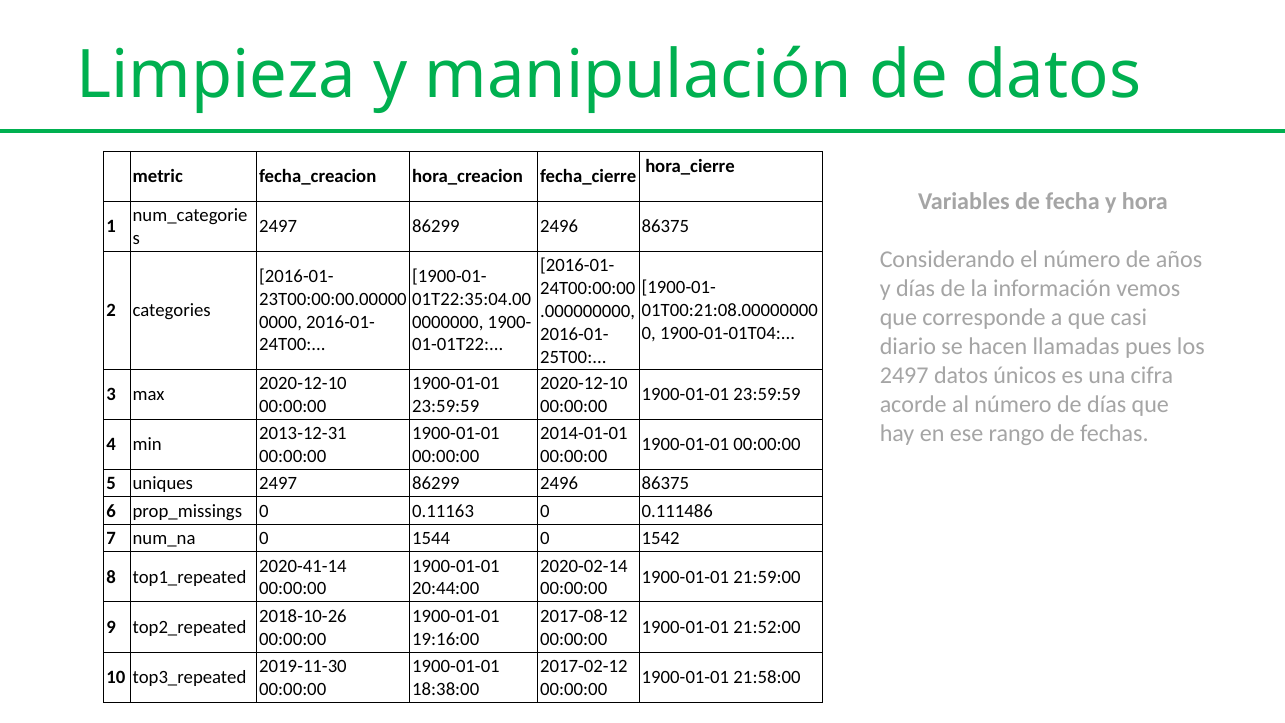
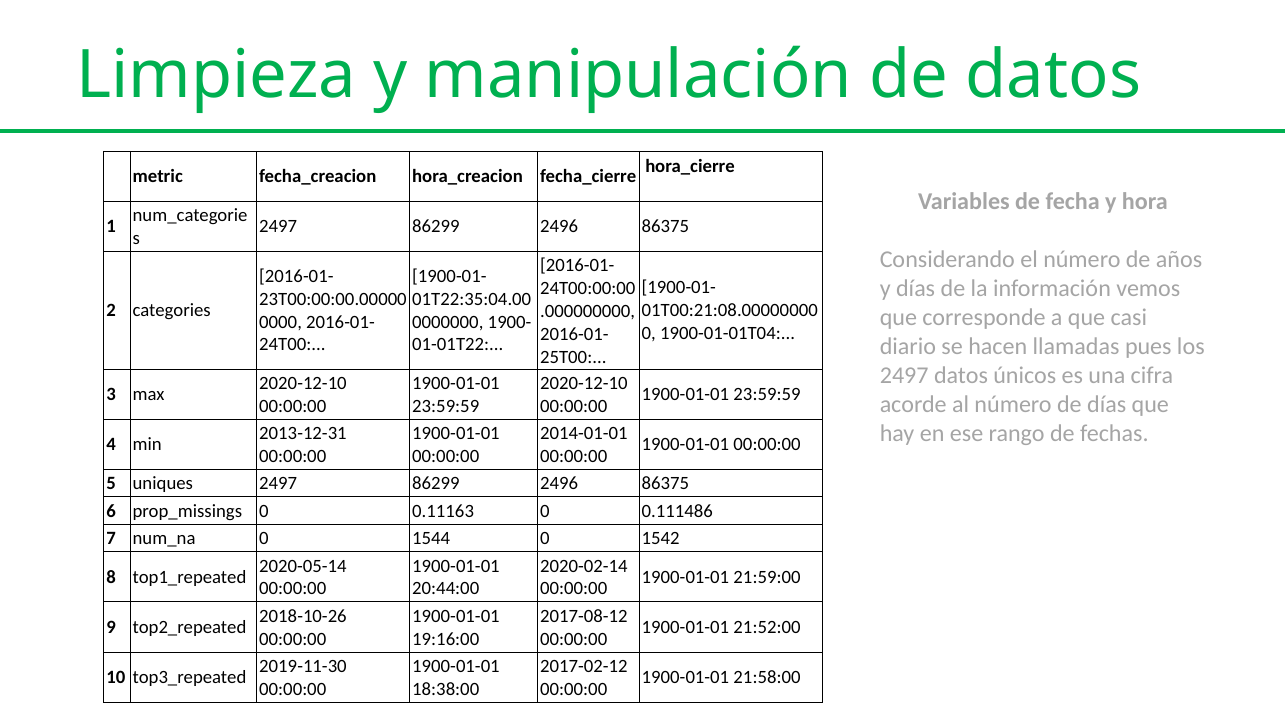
2020-41-14: 2020-41-14 -> 2020-05-14 (303, 566)
